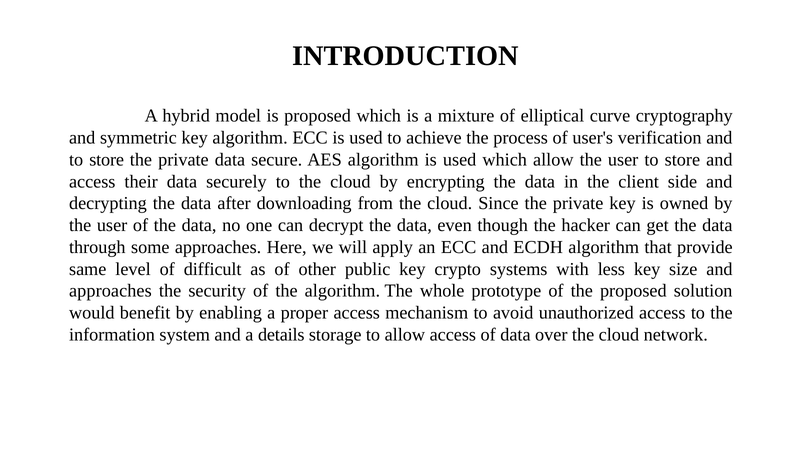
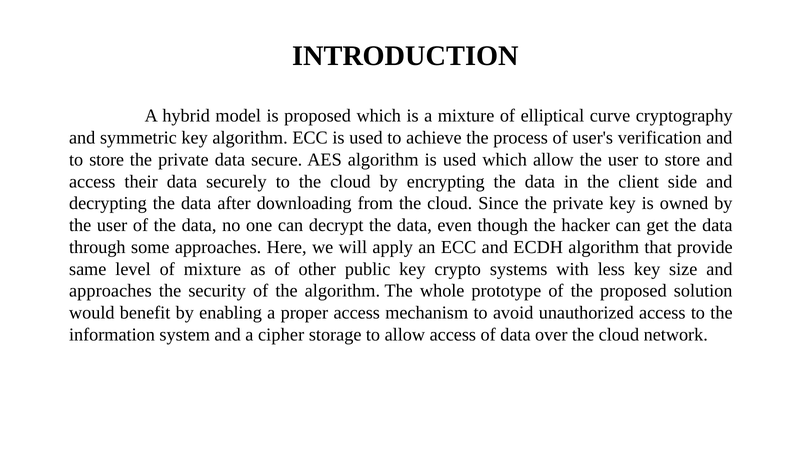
of difficult: difficult -> mixture (213, 269)
details: details -> cipher (281, 334)
